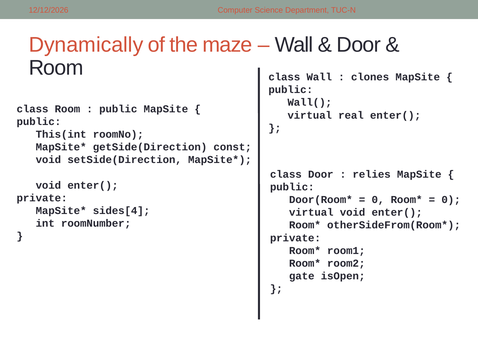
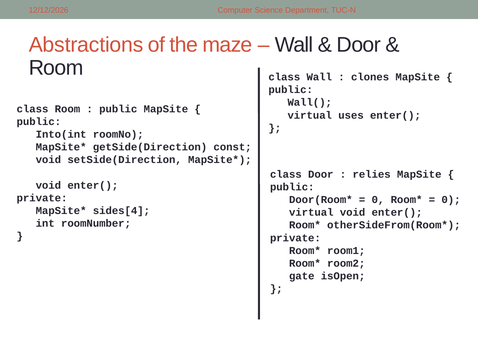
Dynamically: Dynamically -> Abstractions (86, 45)
real: real -> uses (351, 115)
This(int: This(int -> Into(int (61, 135)
